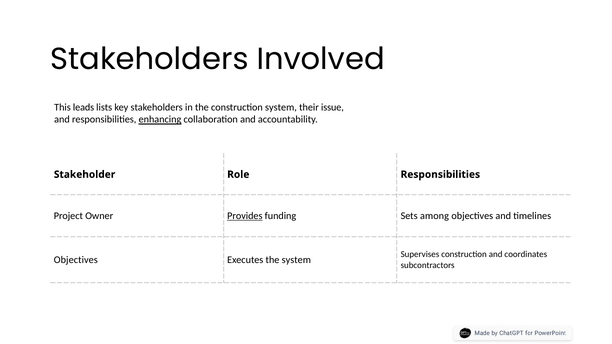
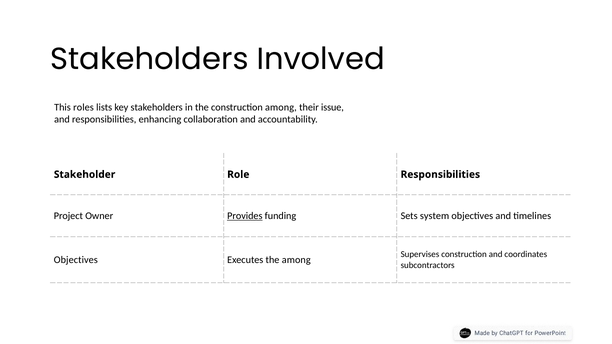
leads: leads -> roles (83, 107)
construction system: system -> among (281, 107)
enhancing underline: present -> none (160, 120)
among: among -> system (435, 216)
the system: system -> among (296, 260)
